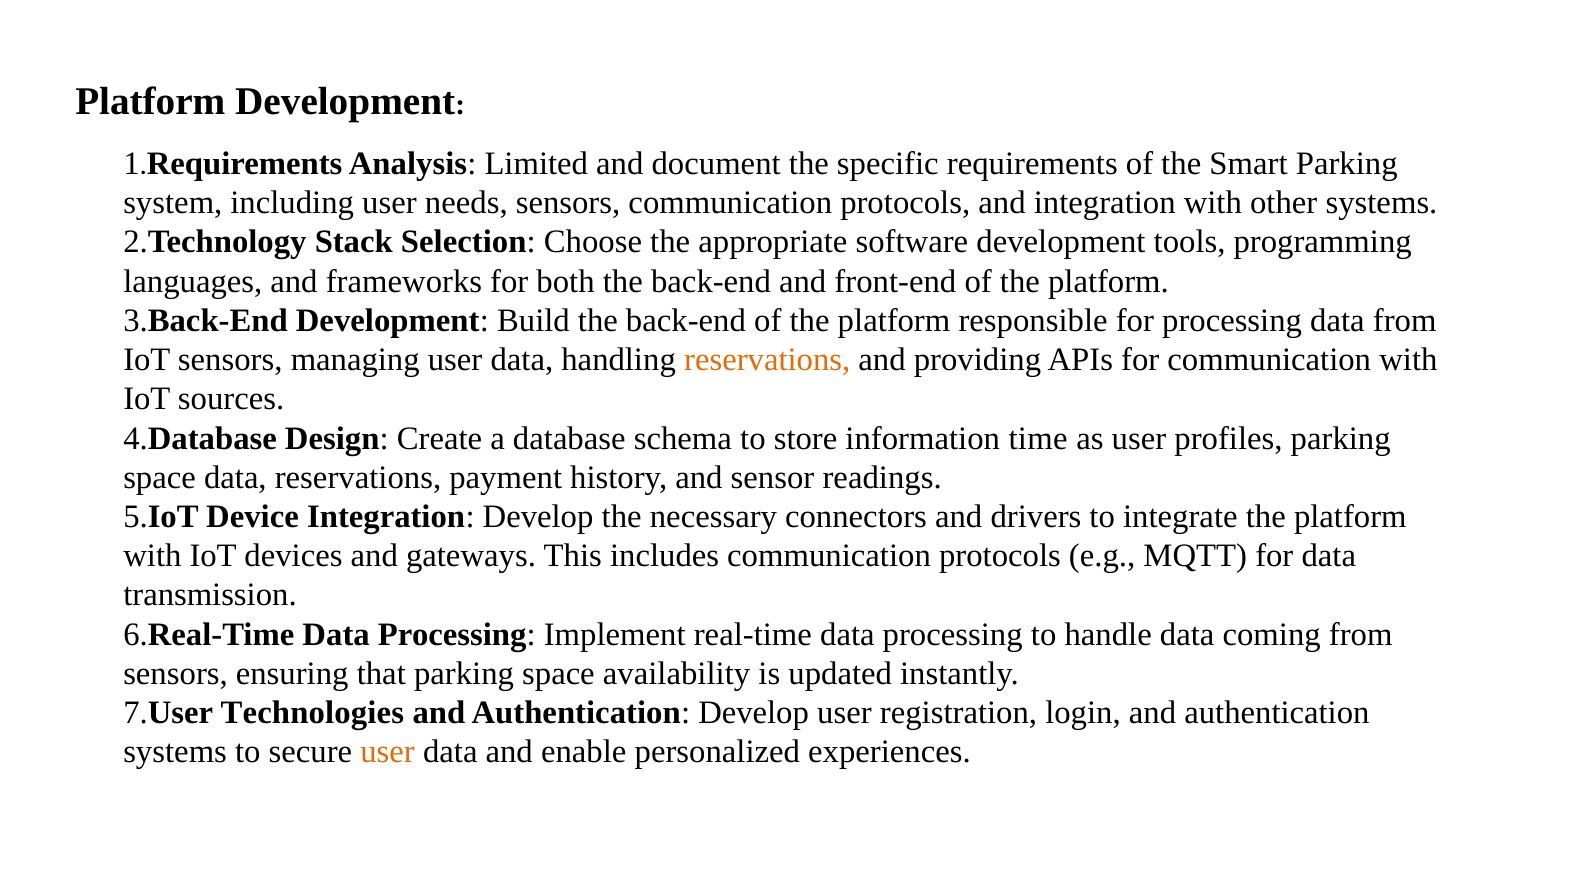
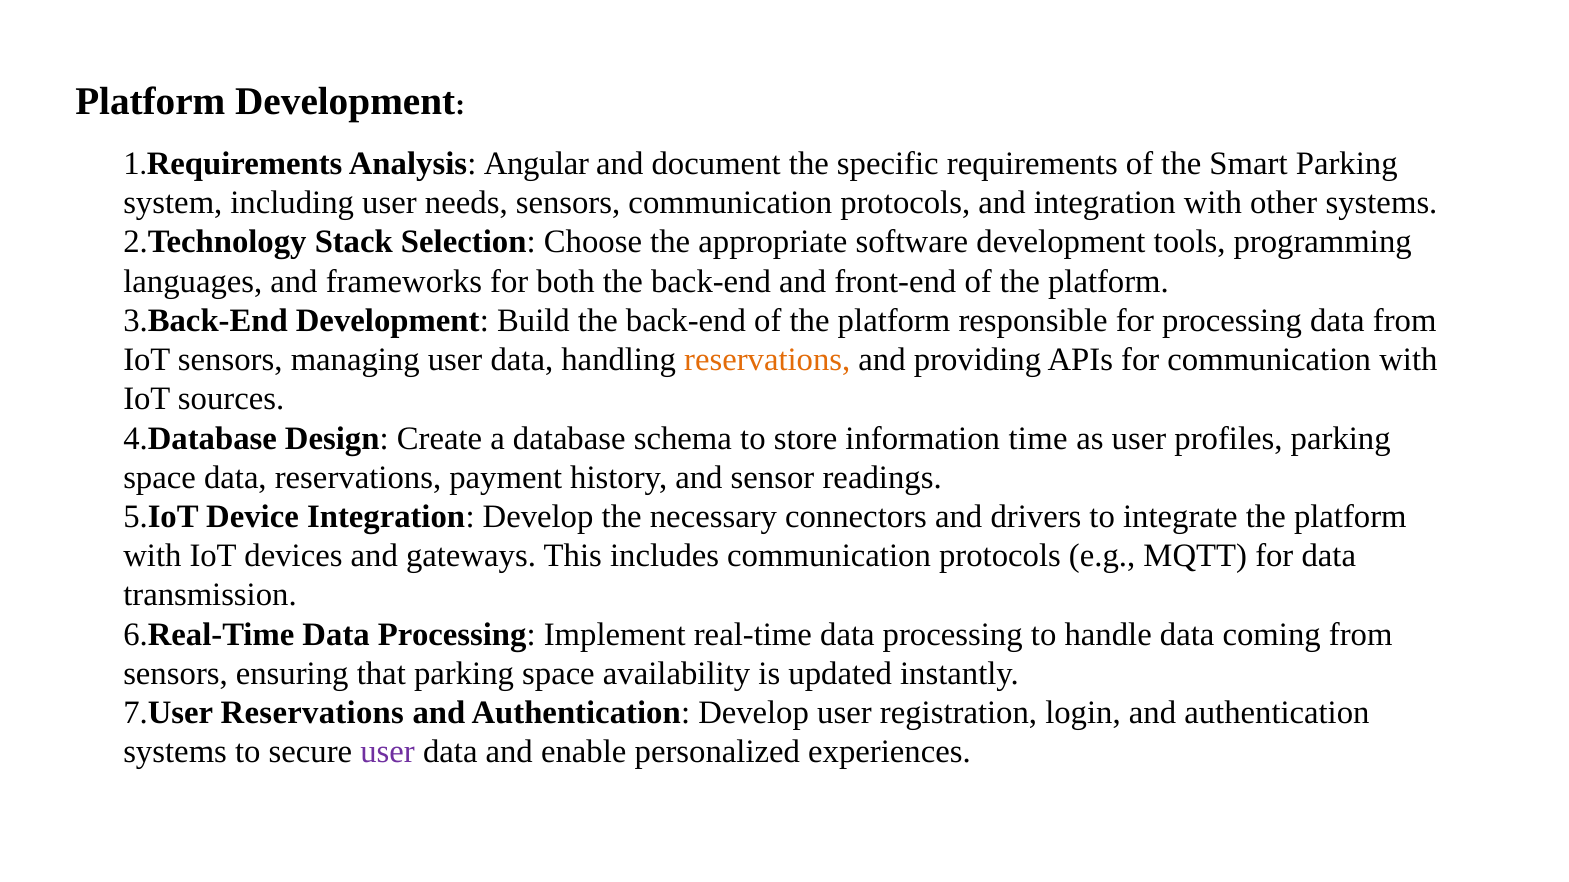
Limited: Limited -> Angular (536, 164)
7.User Technologies: Technologies -> Reservations (312, 713)
user colour: orange -> purple (388, 752)
